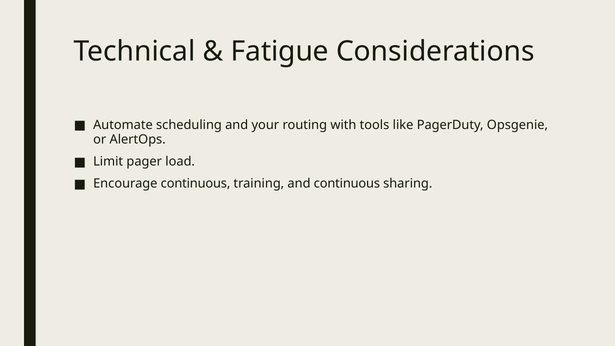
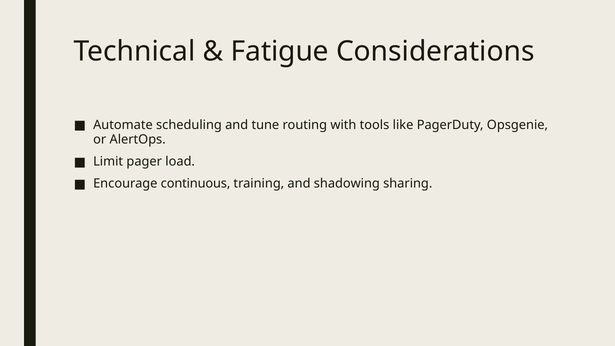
your: your -> tune (265, 125)
and continuous: continuous -> shadowing (347, 184)
